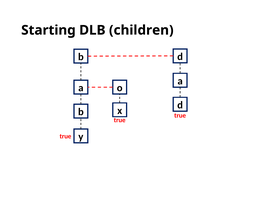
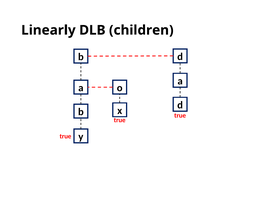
Starting: Starting -> Linearly (48, 30)
